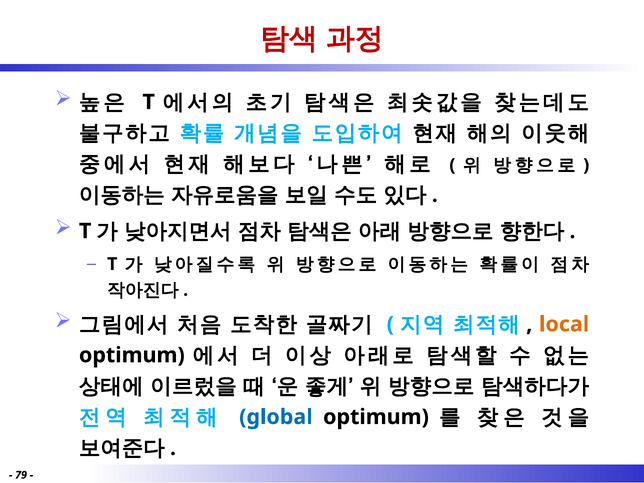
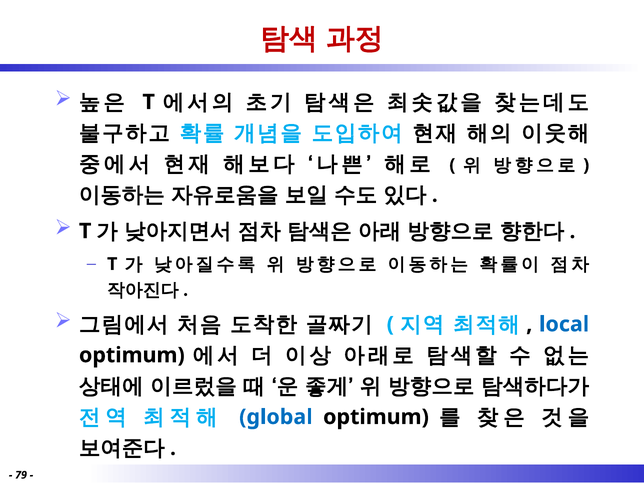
local colour: orange -> blue (564, 324)
